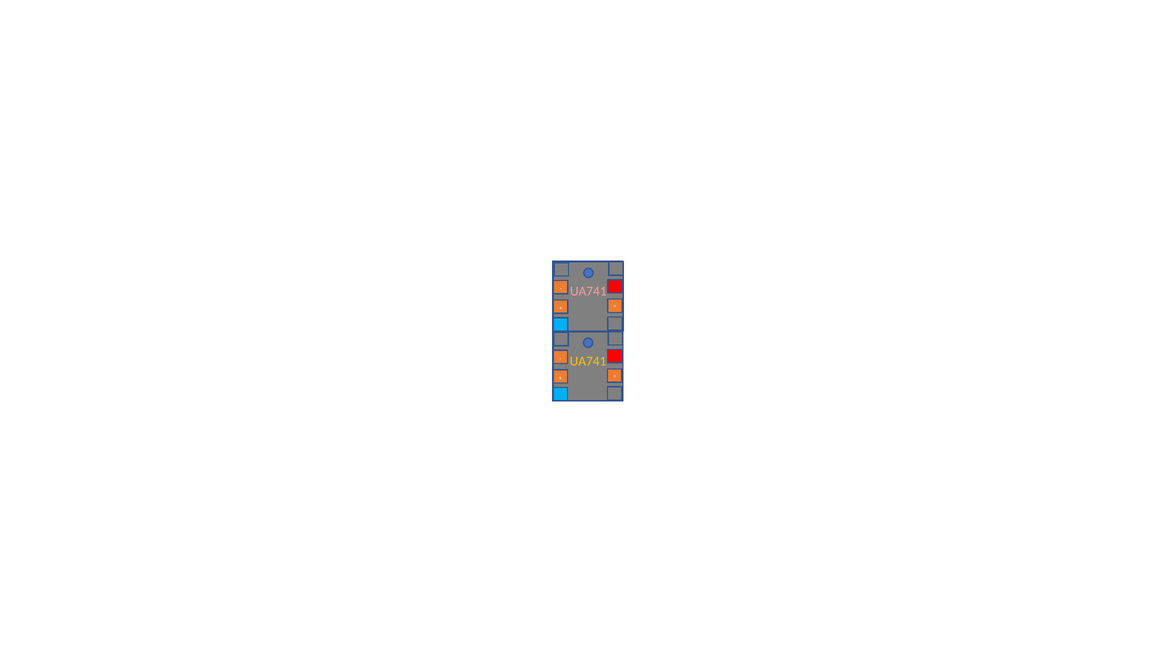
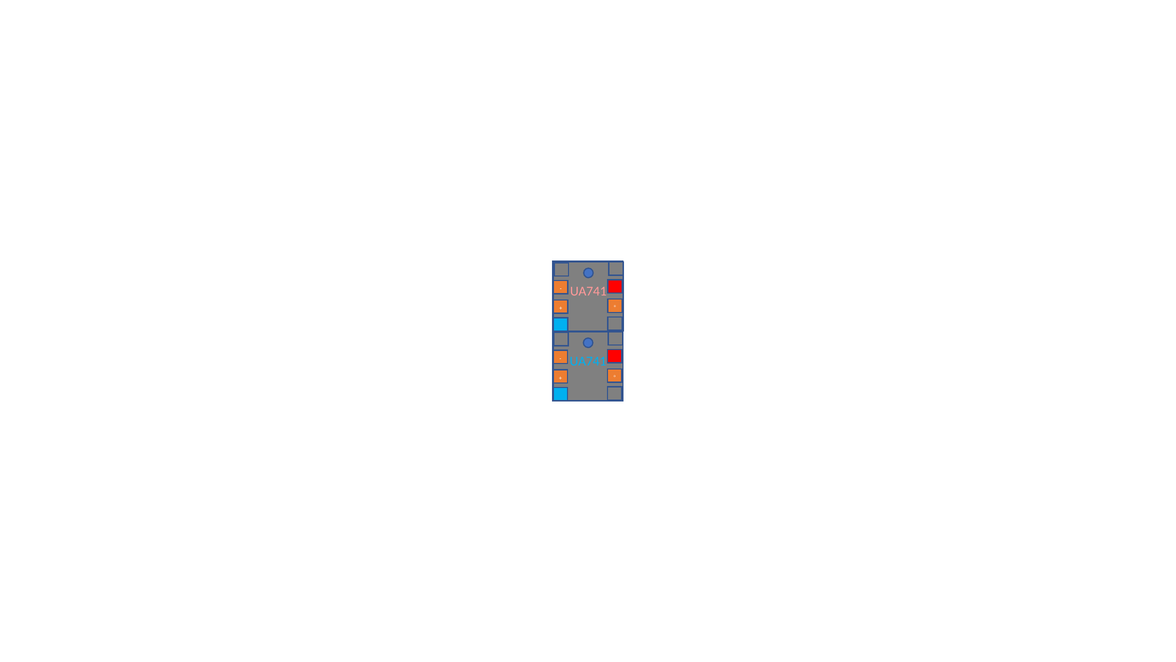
UA741 colour: yellow -> light blue (588, 361)
